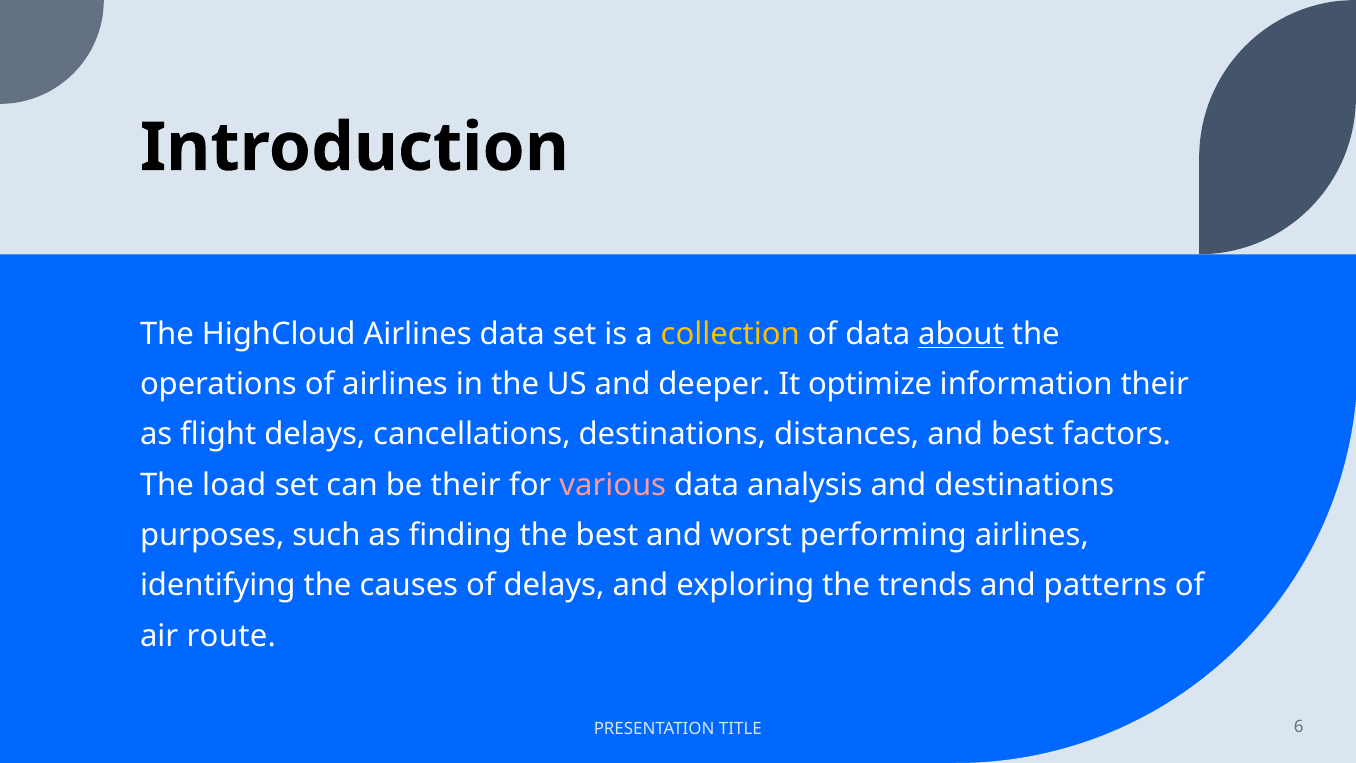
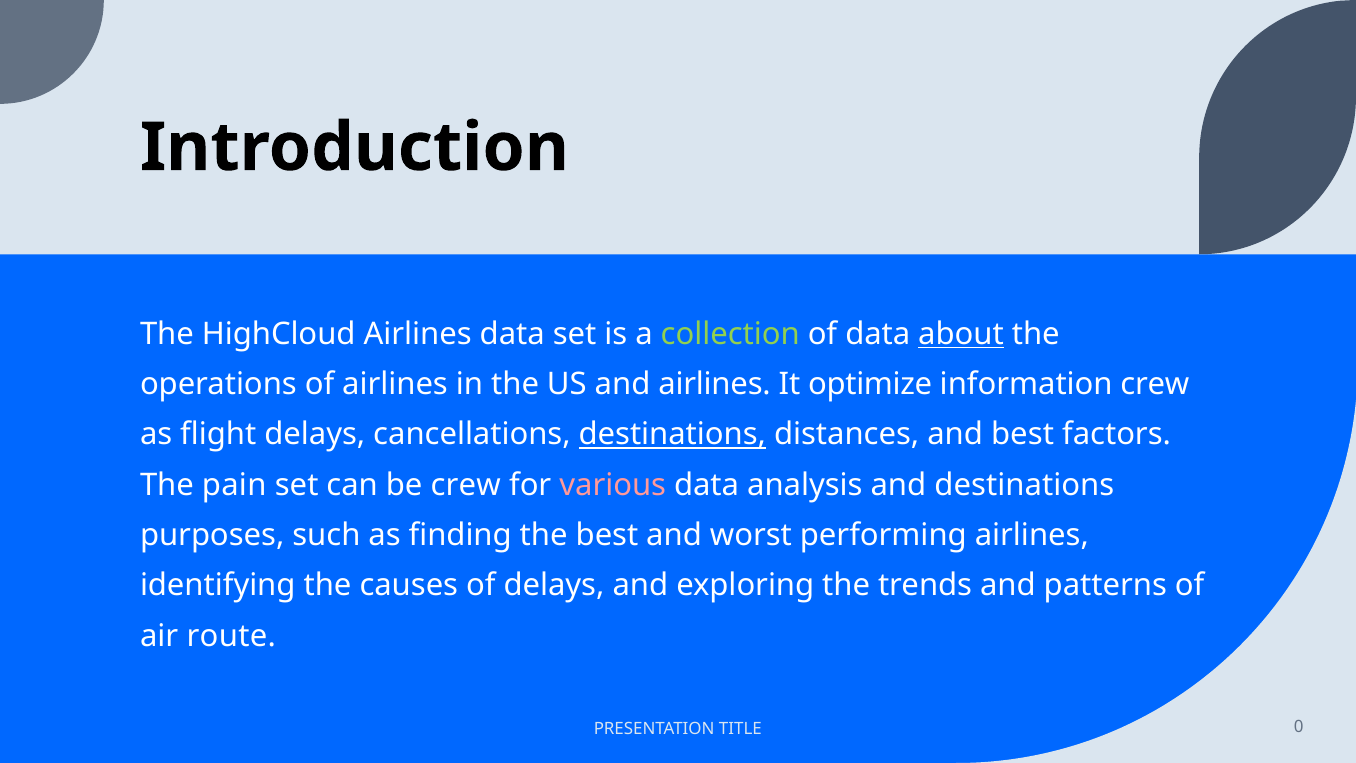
collection colour: yellow -> light green (730, 334)
and deeper: deeper -> airlines (715, 384)
information their: their -> crew (1155, 384)
destinations underline: none -> present (672, 435)
load: load -> pain (234, 485)
be their: their -> crew (466, 485)
6: 6 -> 0 (1299, 727)
